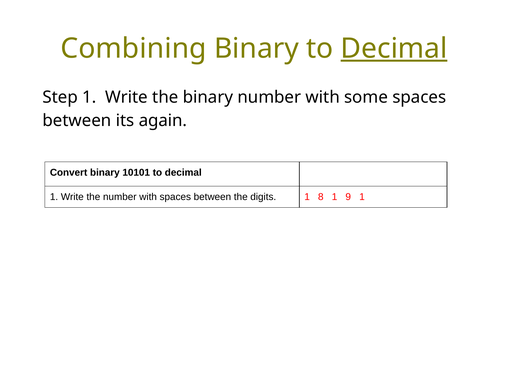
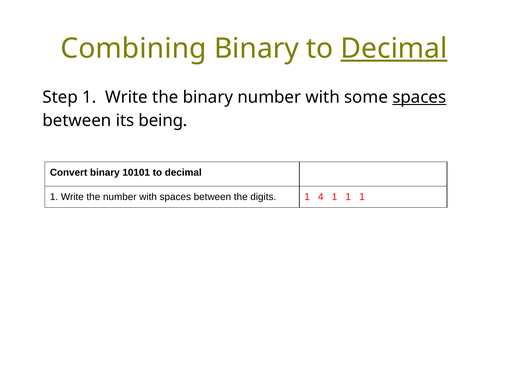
spaces underline: none -> present (419, 97)
again: again -> being (163, 121)
8: 8 -> 4 (321, 197)
9: 9 -> 1 (348, 197)
